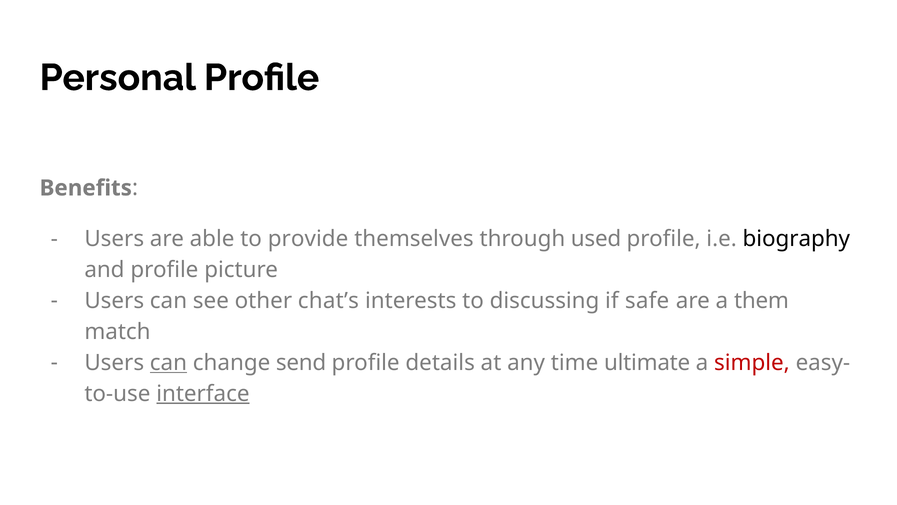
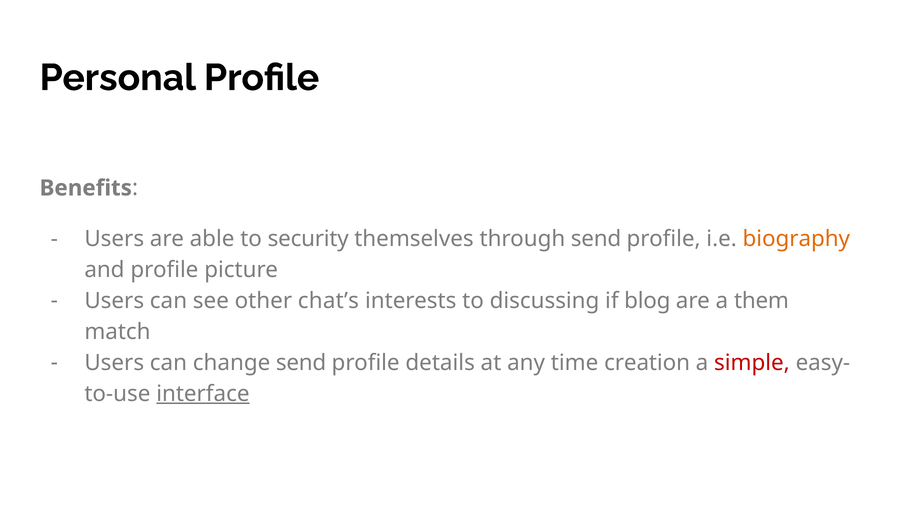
provide: provide -> security (308, 239)
through used: used -> send (596, 239)
biography colour: black -> orange (796, 239)
safe: safe -> blog (647, 301)
can underline: present -> none (168, 362)
ultimate: ultimate -> creation (647, 362)
